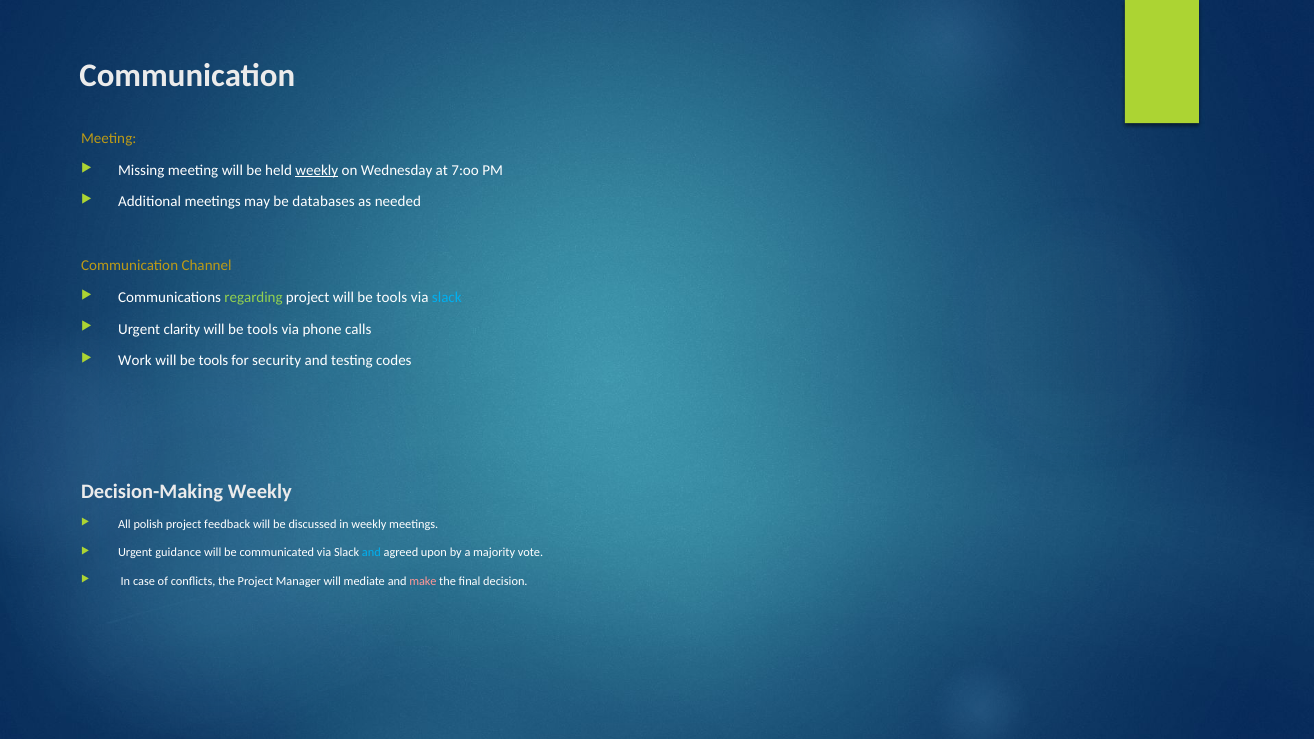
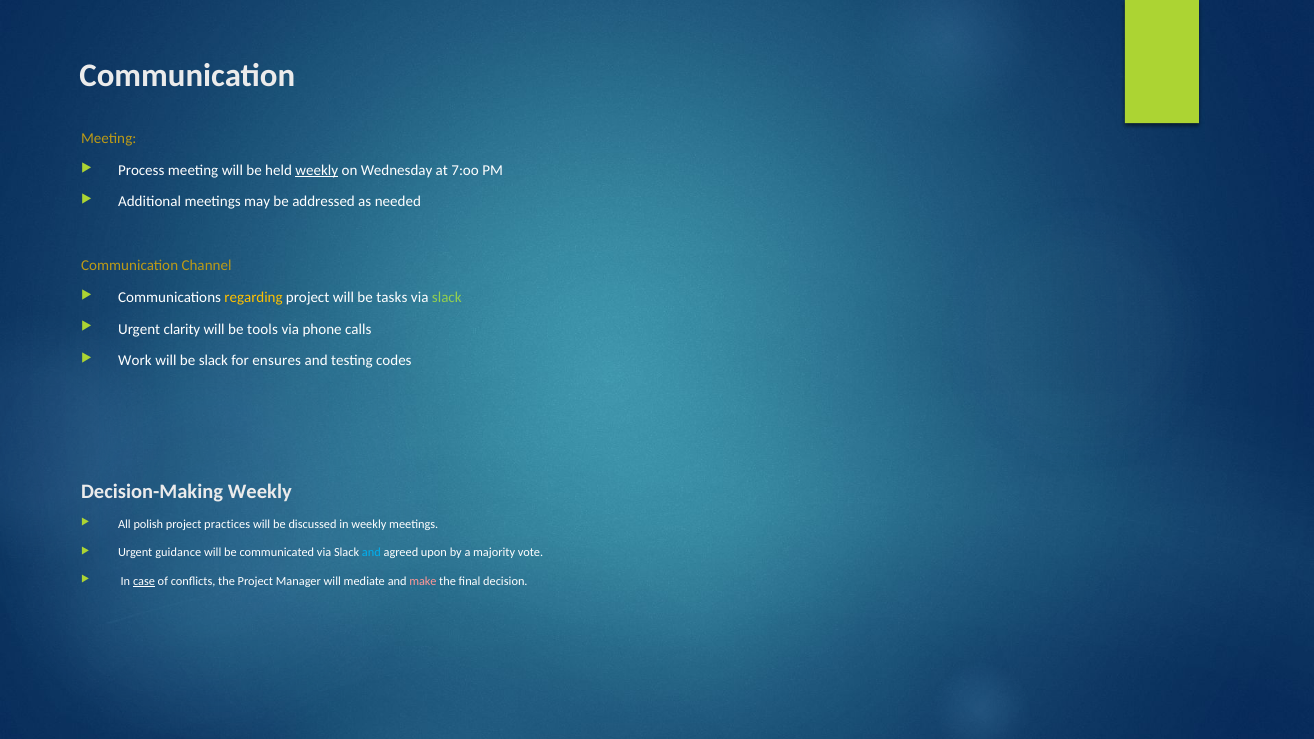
Missing: Missing -> Process (141, 170)
databases: databases -> addressed (324, 202)
regarding colour: light green -> yellow (254, 297)
project will be tools: tools -> tasks (392, 297)
slack colour: light blue -> light green (447, 297)
tools: tools -> slack (213, 361)
security: security -> ensures (277, 361)
feedback: feedback -> practices (227, 524)
case underline: none -> present (144, 582)
